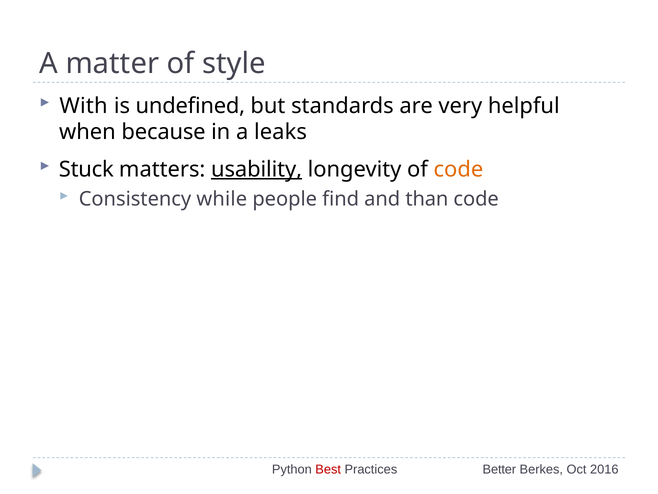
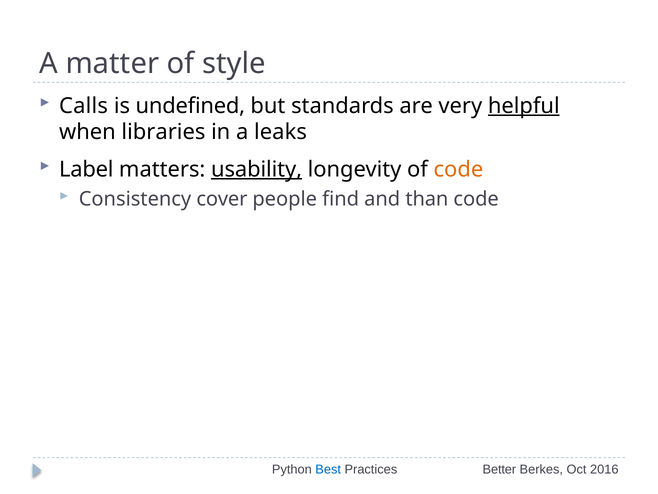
With: With -> Calls (84, 106)
helpful underline: none -> present (524, 106)
because: because -> libraries (163, 132)
Stuck: Stuck -> Label (86, 169)
while: while -> cover (222, 199)
Best colour: red -> blue (328, 469)
